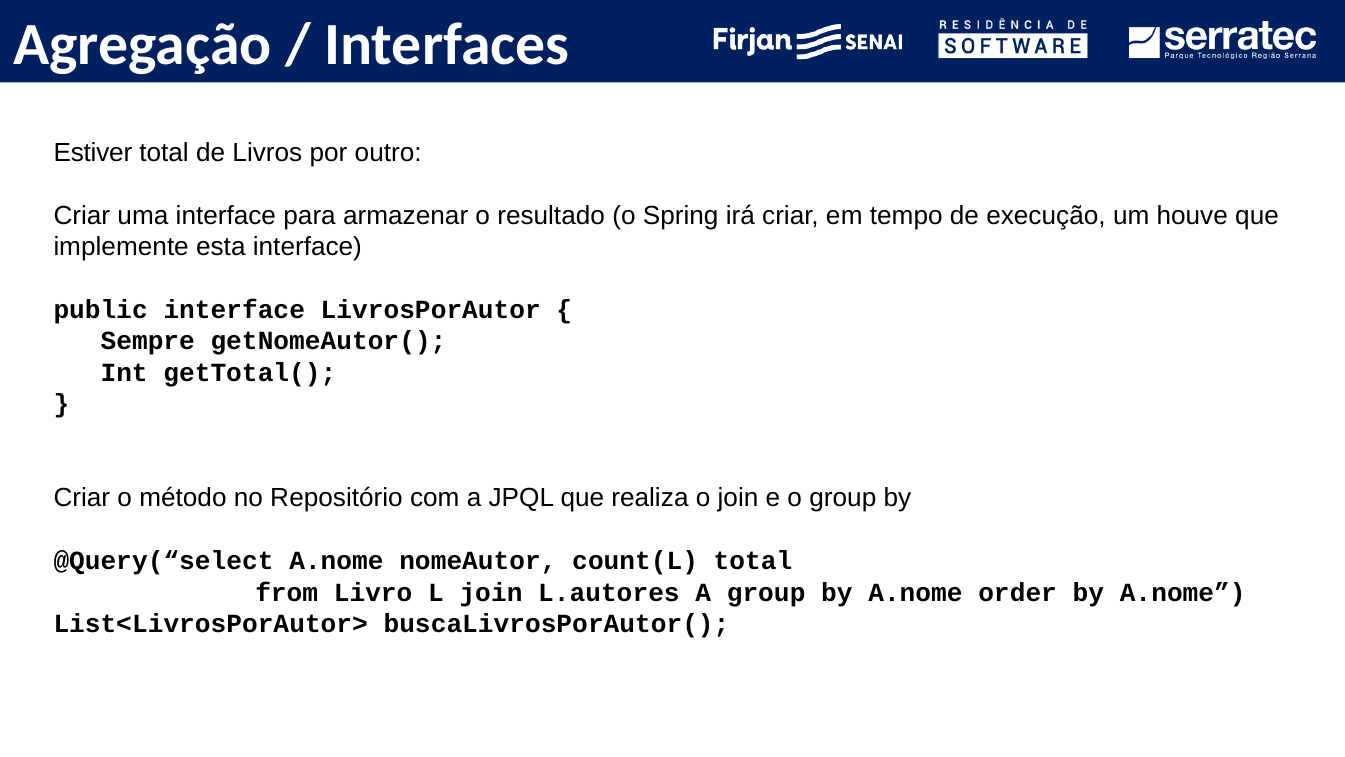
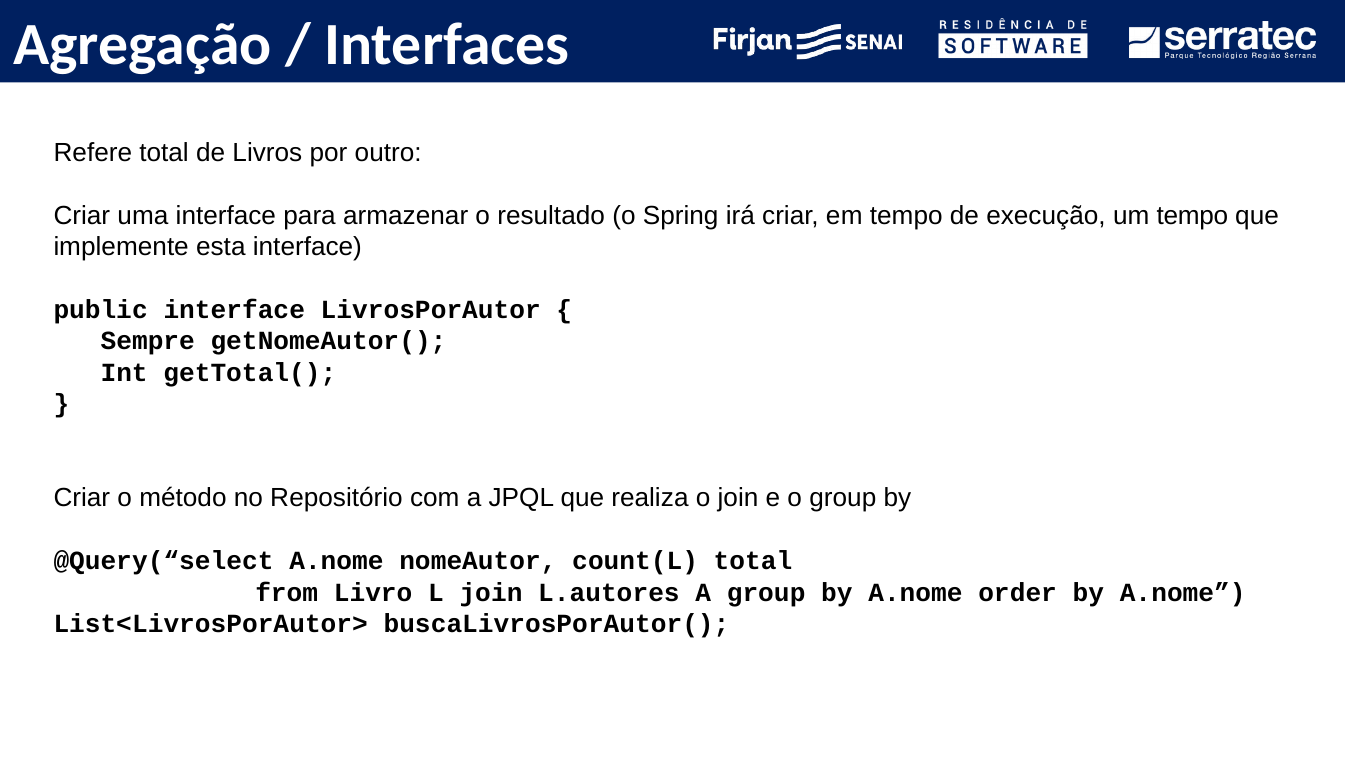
Estiver: Estiver -> Refere (93, 153)
um houve: houve -> tempo (1192, 215)
